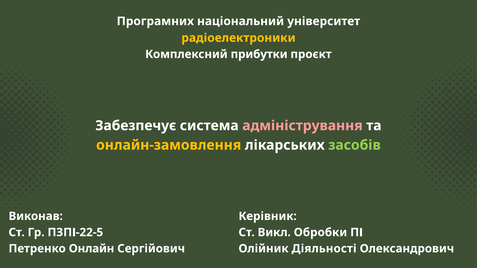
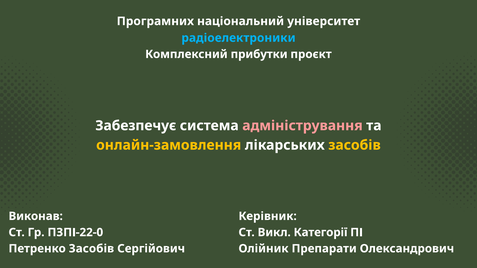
радіоелектроники colour: yellow -> light blue (238, 38)
засобів colour: light green -> yellow (355, 145)
ПЗПІ-22-5: ПЗПІ-22-5 -> ПЗПІ-22-0 (75, 233)
Обробки: Обробки -> Категорії (321, 233)
Петренко Онлайн: Онлайн -> Засобів (91, 249)
Діяльності: Діяльності -> Препарати (324, 249)
